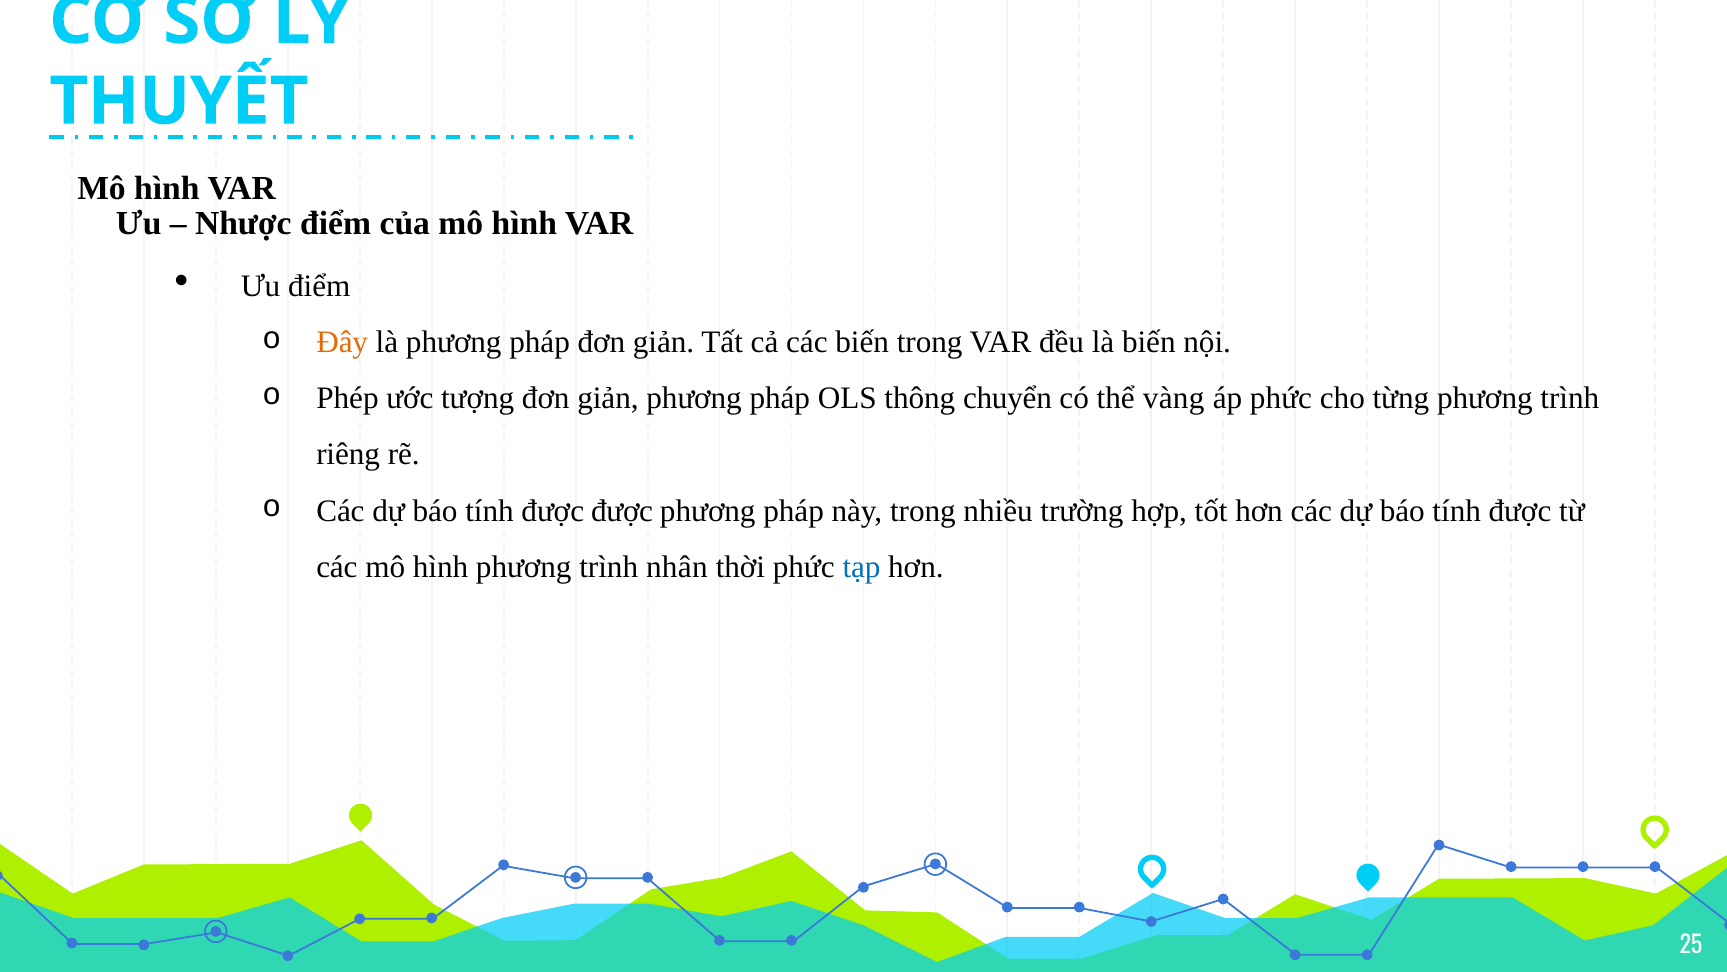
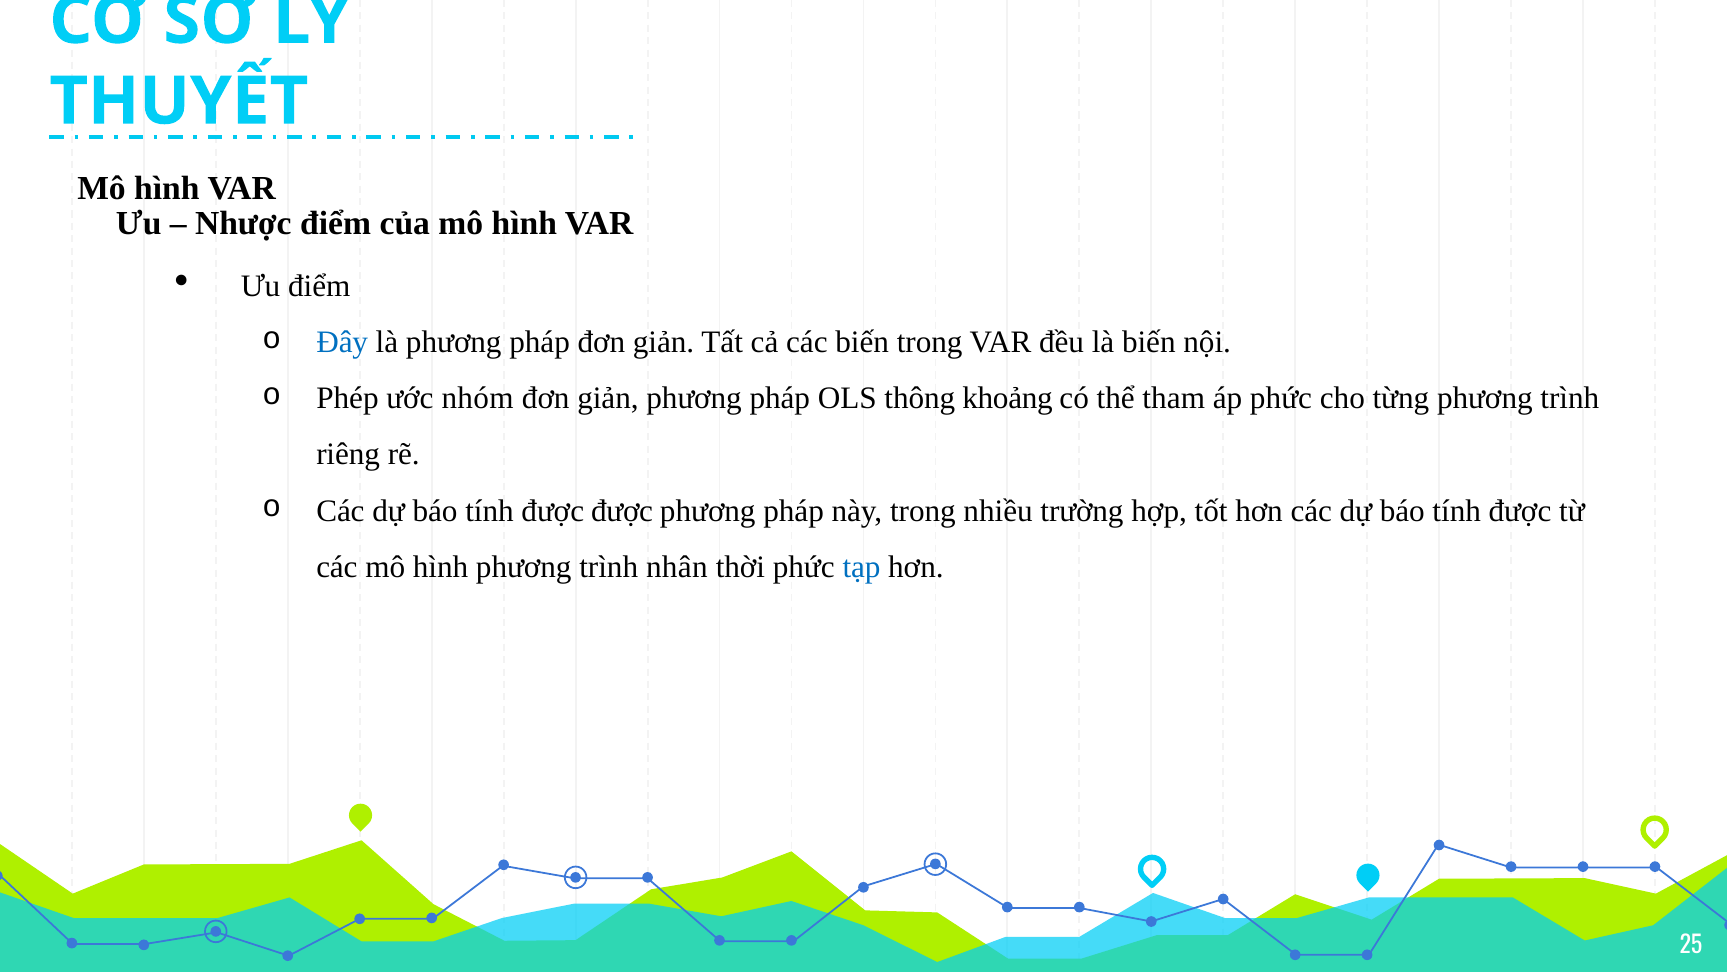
Đây colour: orange -> blue (342, 342)
tượng: tượng -> nhóm (478, 398)
chuyển: chuyển -> khoảng (1008, 398)
vàng: vàng -> tham (1174, 398)
